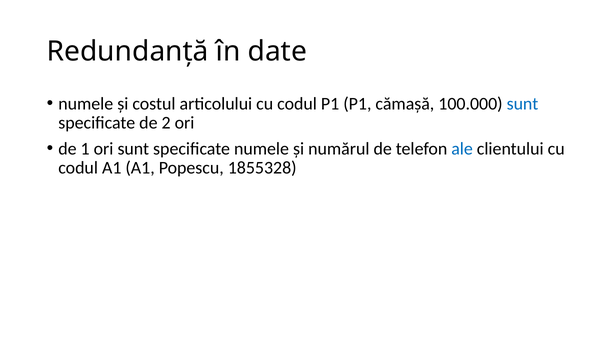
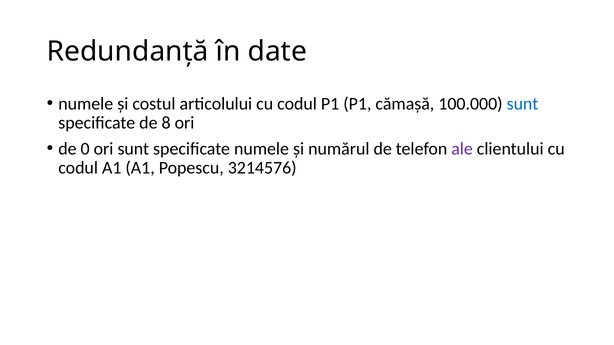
2: 2 -> 8 (166, 123)
1: 1 -> 0 (85, 149)
ale colour: blue -> purple (462, 149)
1855328: 1855328 -> 3214576 (262, 168)
